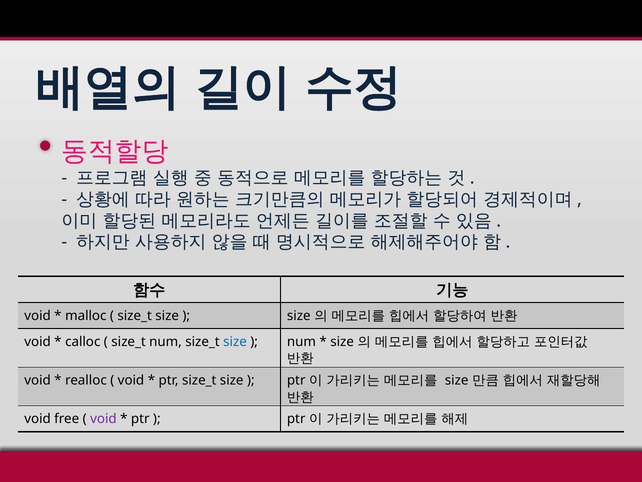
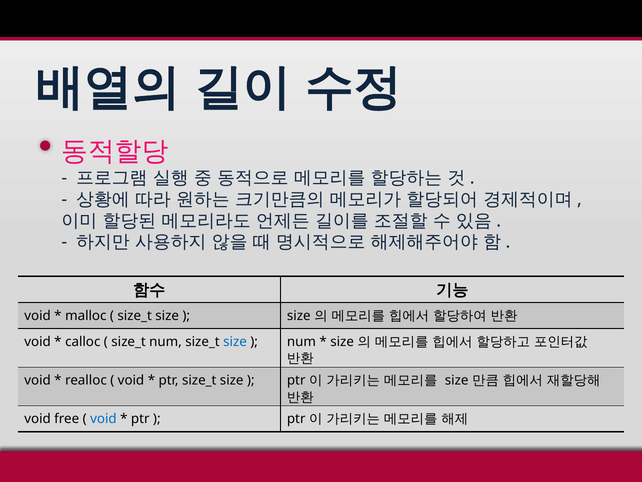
void colour: purple -> blue (103, 418)
